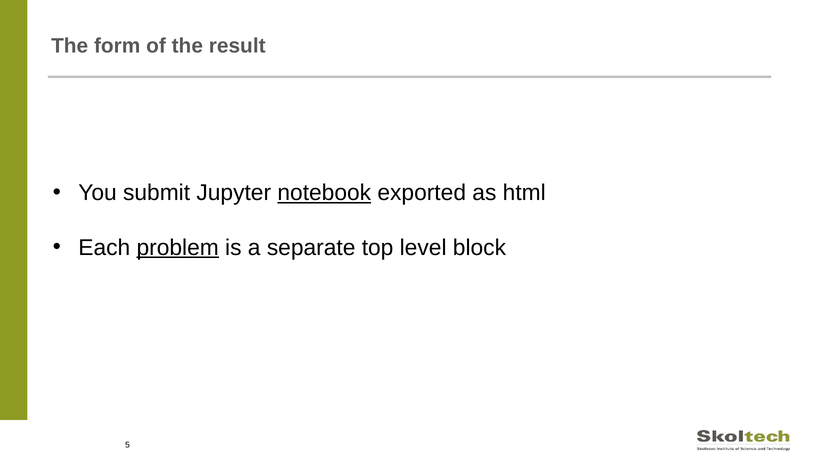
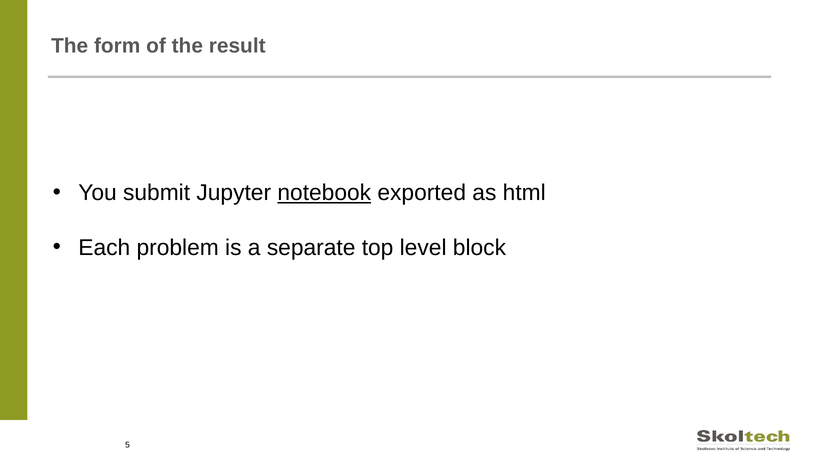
problem underline: present -> none (178, 247)
